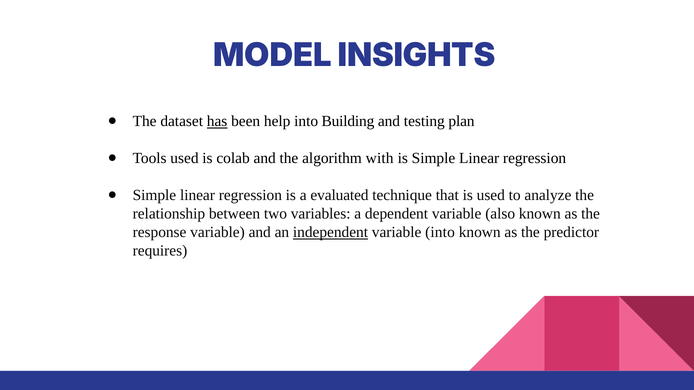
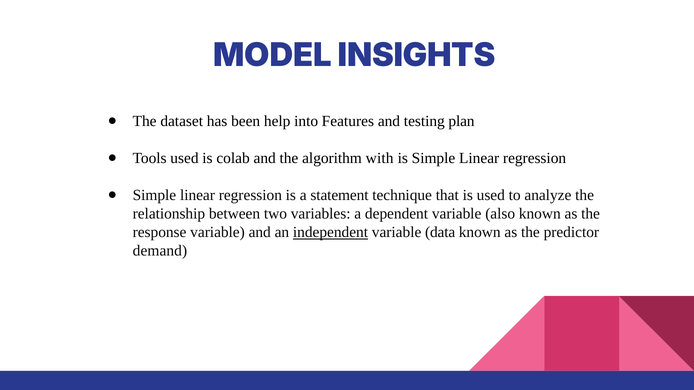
has underline: present -> none (217, 121)
Building: Building -> Features (348, 121)
evaluated: evaluated -> statement (340, 195)
variable into: into -> data (440, 232)
requires: requires -> demand (160, 251)
